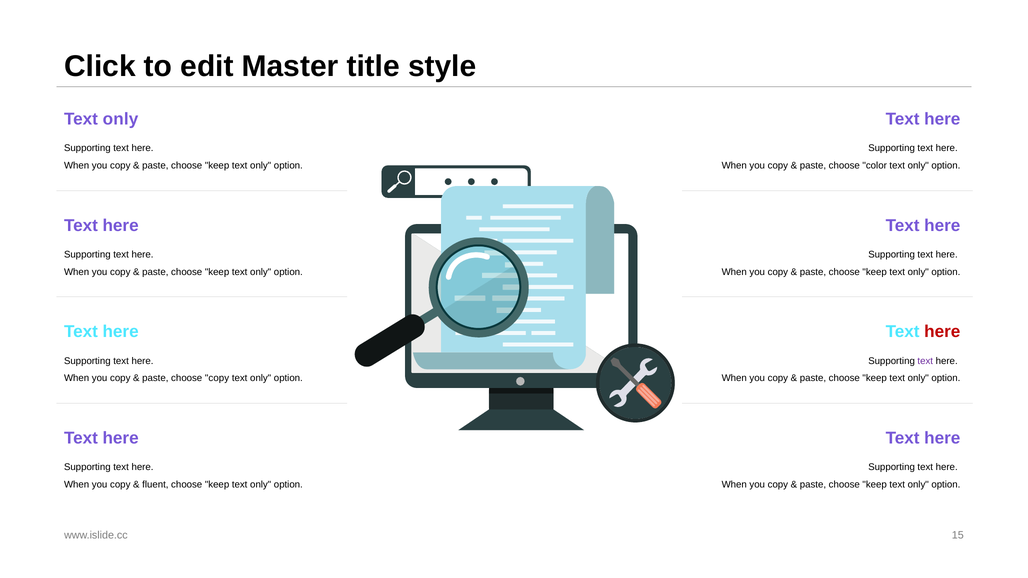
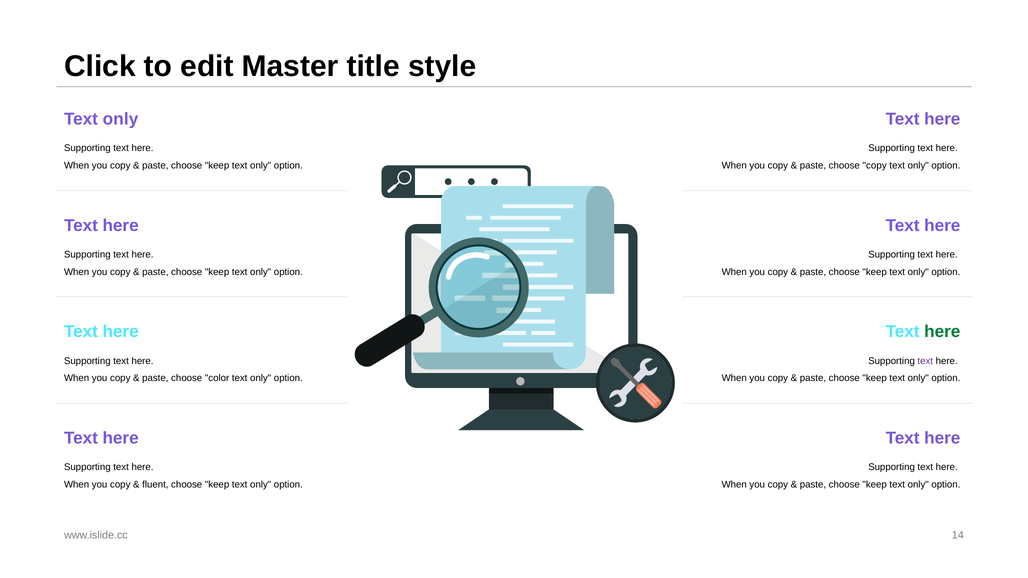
choose color: color -> copy (875, 166)
here colour: red -> green (942, 332)
choose copy: copy -> color (217, 378)
15: 15 -> 14 (958, 536)
